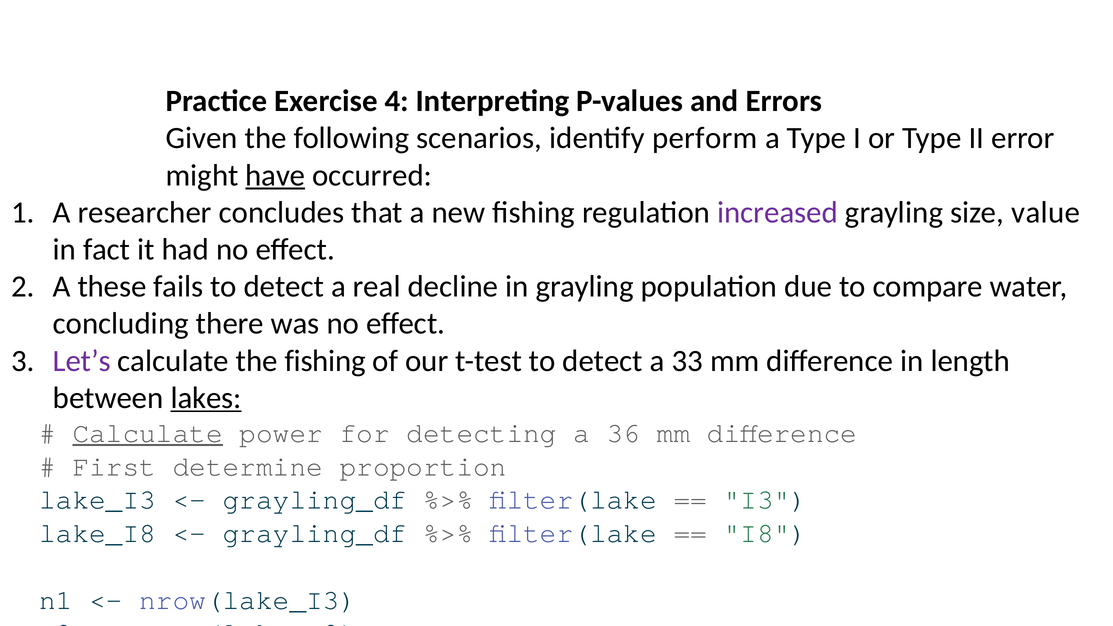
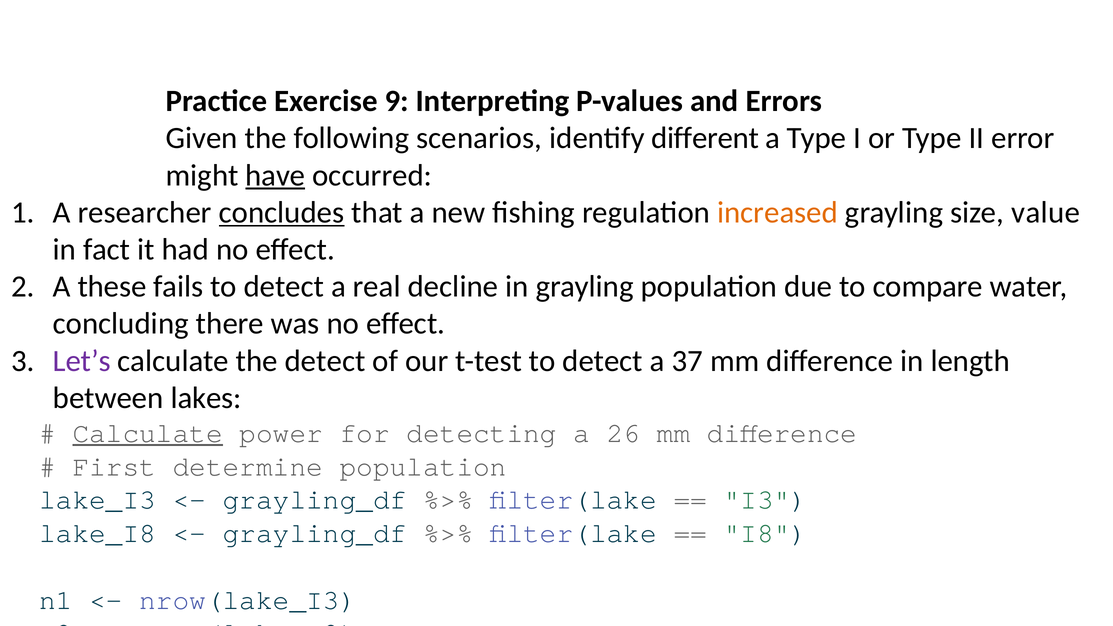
4: 4 -> 9 (397, 101)
perform: perform -> different (705, 138)
concludes underline: none -> present (282, 212)
increased colour: purple -> orange (778, 212)
the fishing: fishing -> detect (325, 361)
33: 33 -> 37 (687, 361)
lakes underline: present -> none (206, 398)
36: 36 -> 26 (623, 433)
determine proportion: proportion -> population (423, 466)
